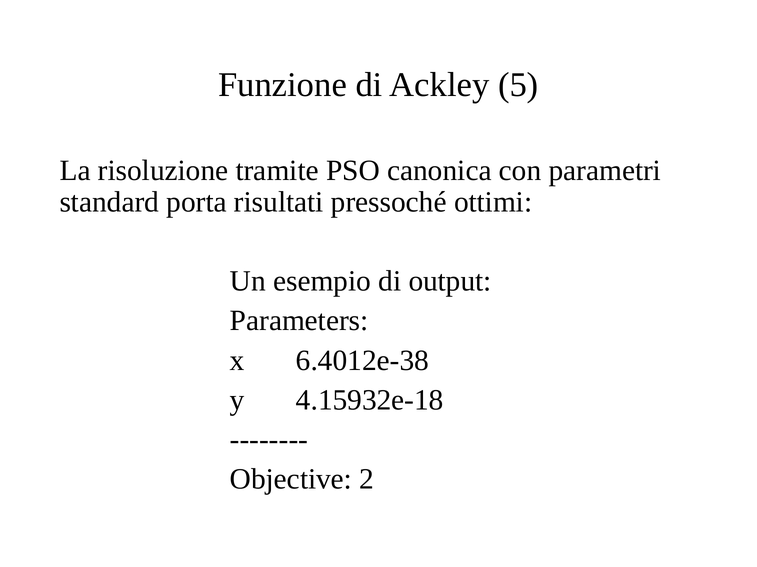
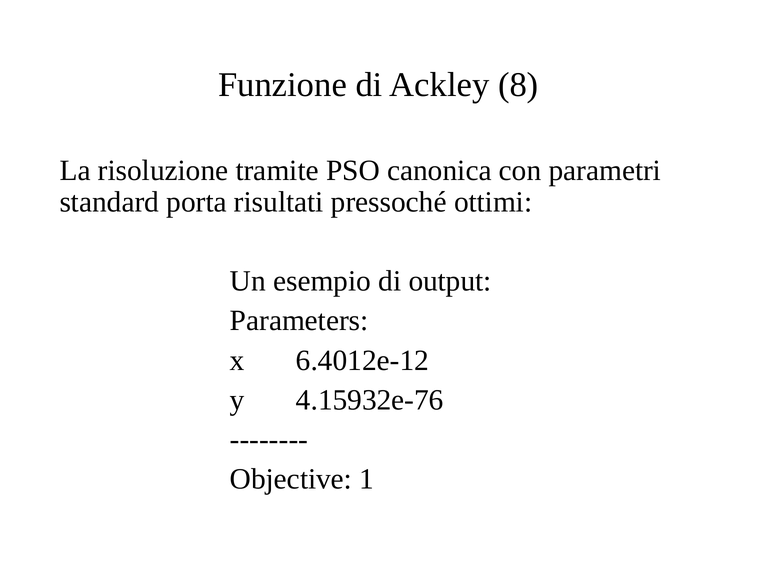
5: 5 -> 8 (518, 85)
6.4012e-38: 6.4012e-38 -> 6.4012e-12 (362, 361)
4.15932e-18: 4.15932e-18 -> 4.15932e-76 (370, 400)
2: 2 -> 1 (367, 480)
